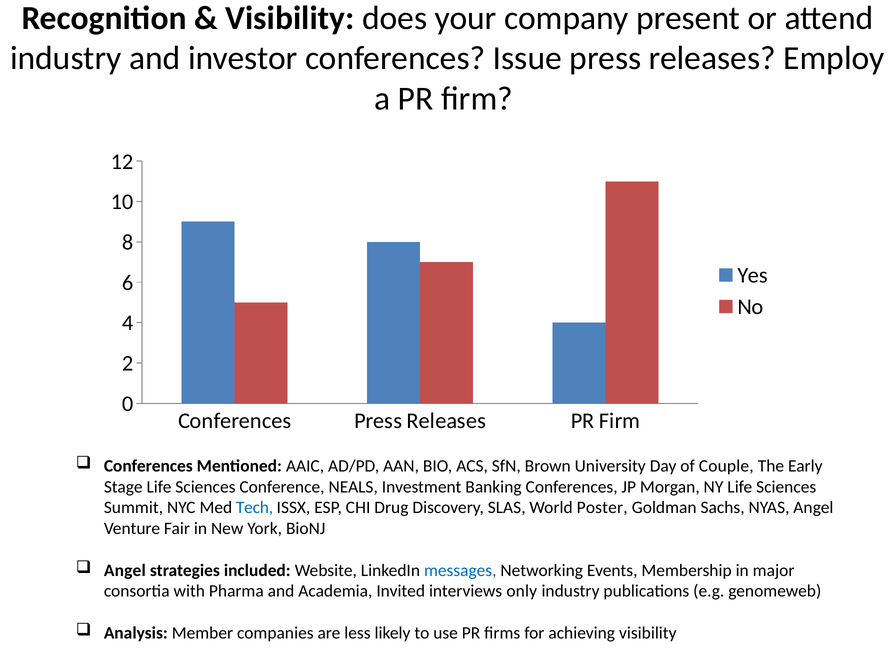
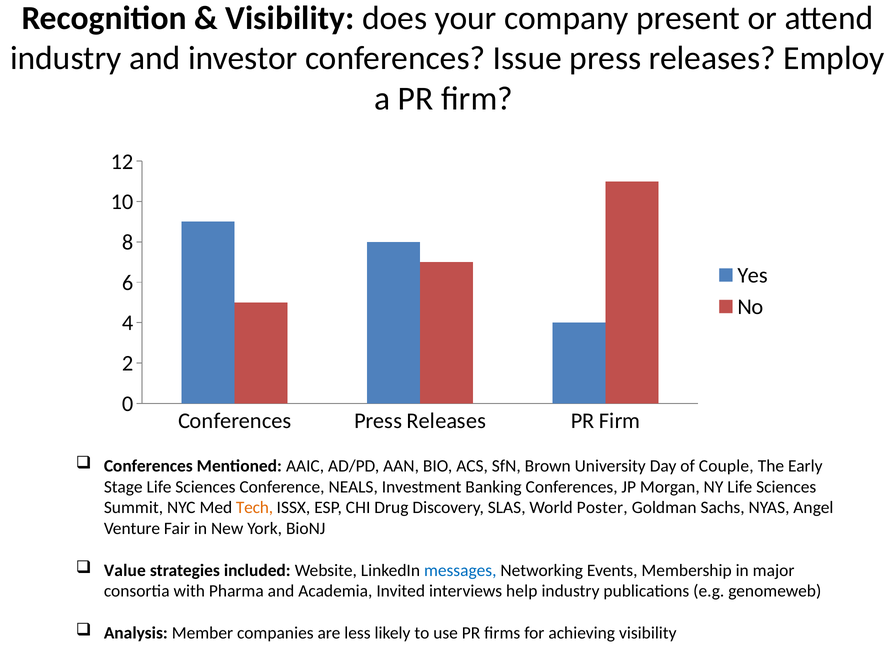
Tech colour: blue -> orange (255, 508)
Angel: Angel -> Value (125, 571)
only: only -> help (522, 591)
